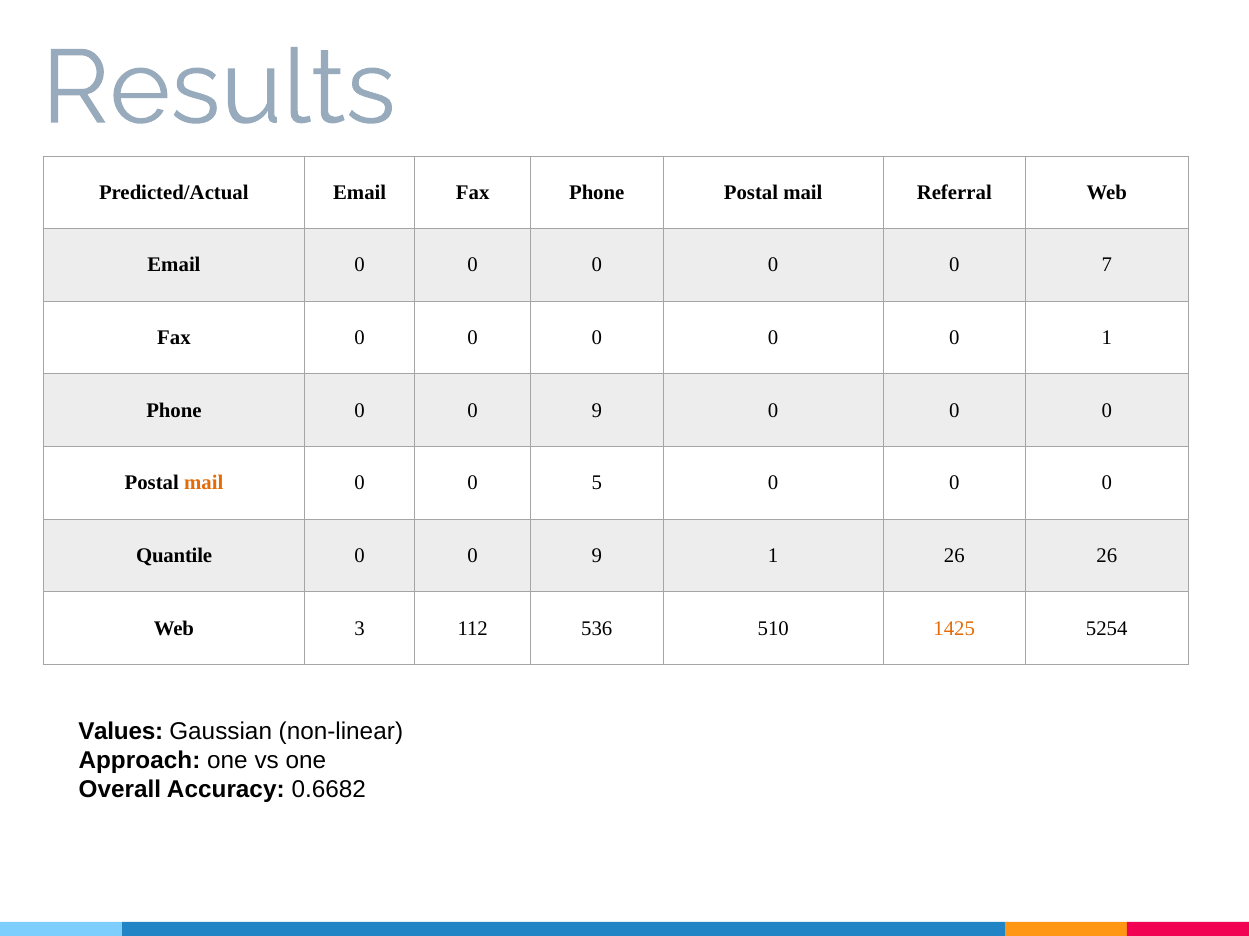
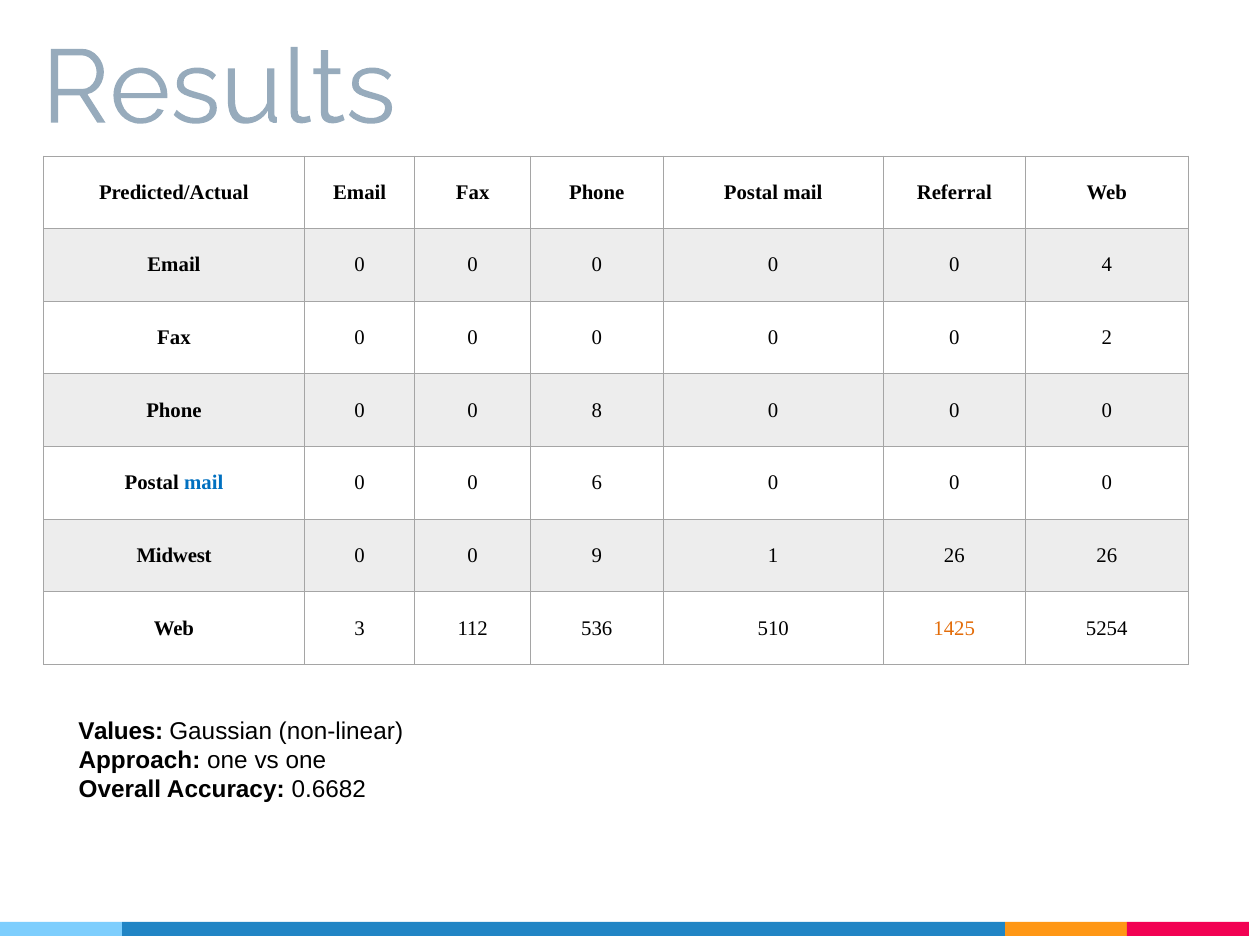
7: 7 -> 4 (1107, 265)
0 1: 1 -> 2 (1107, 338)
Phone 0 0 9: 9 -> 8 (597, 411)
mail colour: orange -> blue (204, 483)
5: 5 -> 6 (597, 483)
Quantile: Quantile -> Midwest (174, 556)
